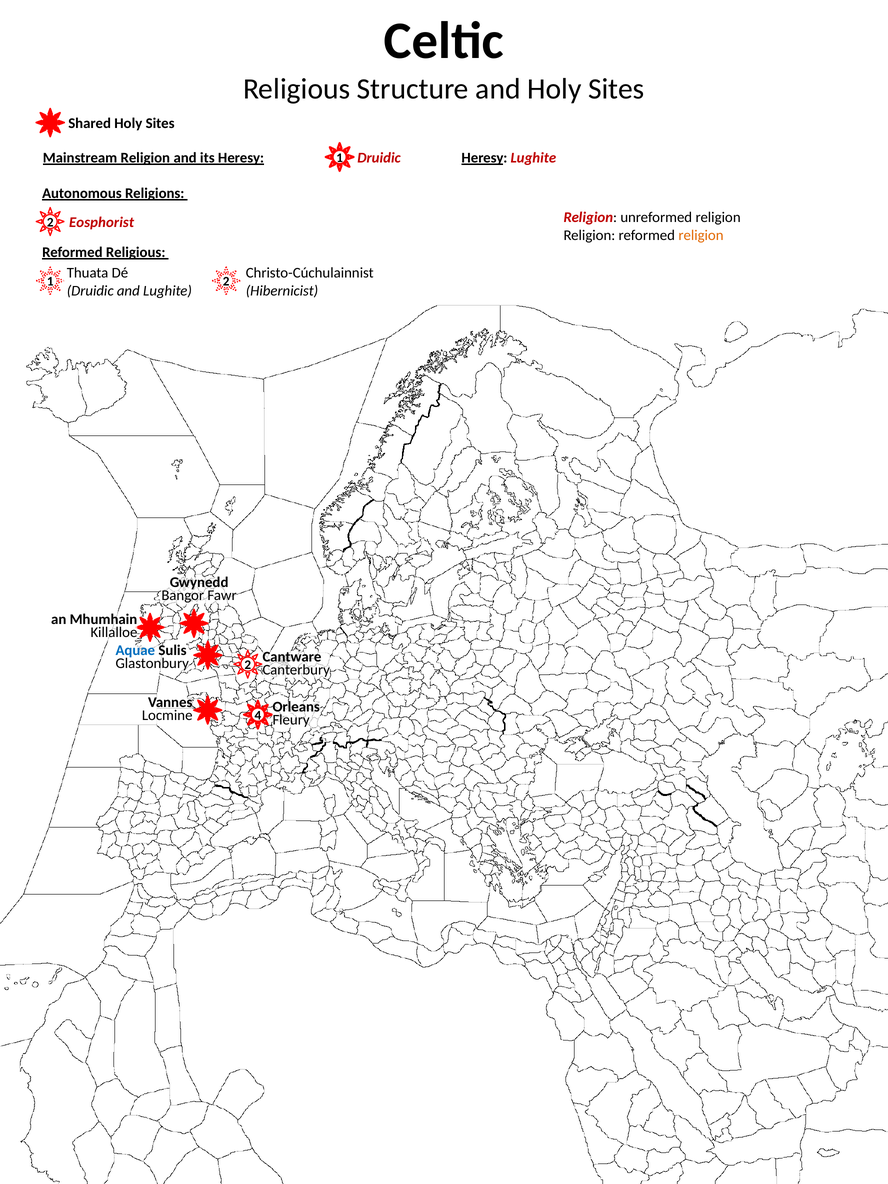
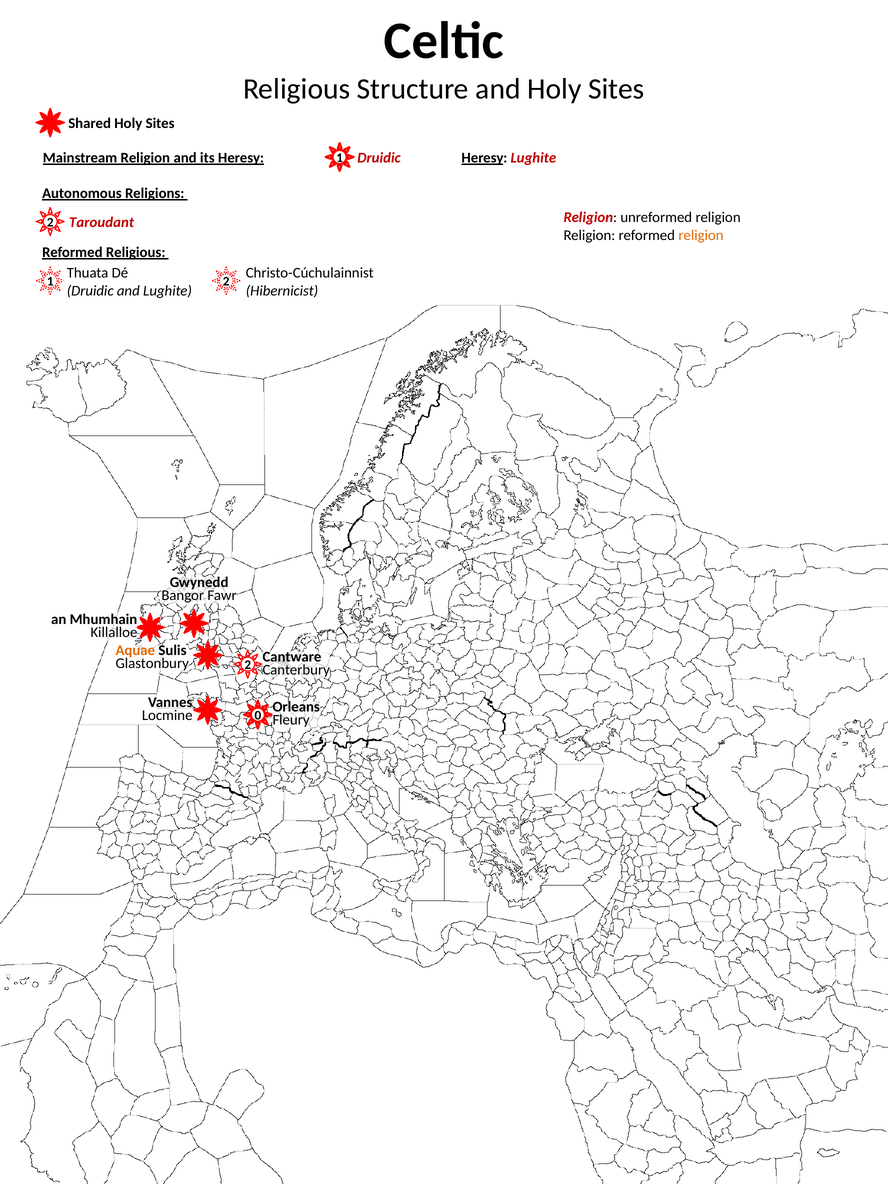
Eosphorist: Eosphorist -> Taroudant (102, 223)
Aquae colour: blue -> orange (135, 650)
4: 4 -> 0 (258, 716)
